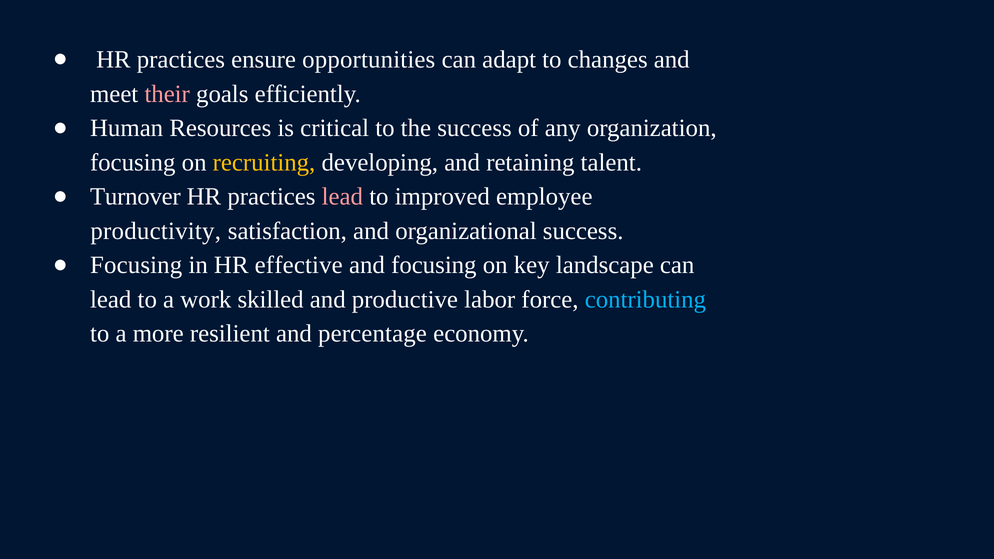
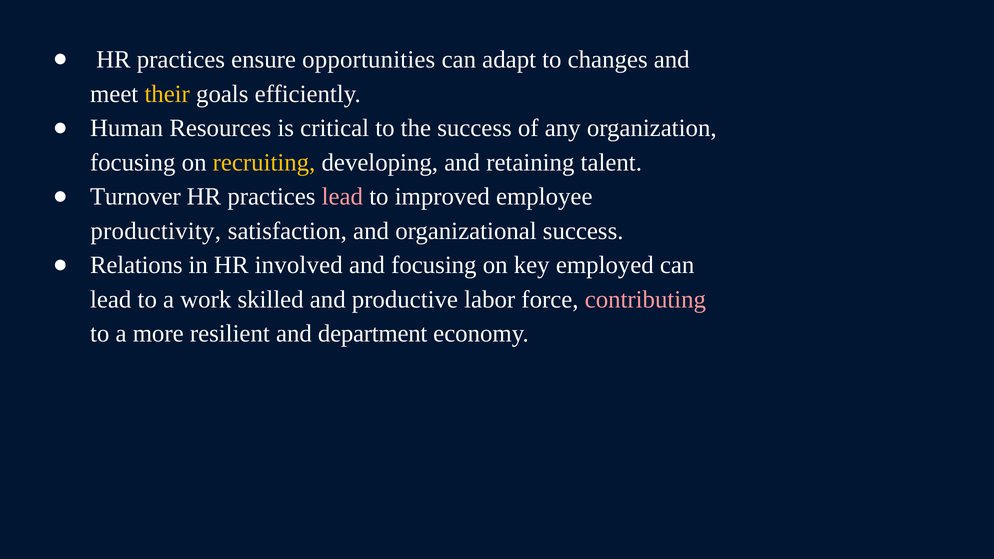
their colour: pink -> yellow (167, 94)
Focusing: Focusing -> Relations (136, 265)
effective: effective -> involved (299, 265)
landscape: landscape -> employed (605, 265)
contributing colour: light blue -> pink (645, 300)
percentage: percentage -> department (373, 334)
